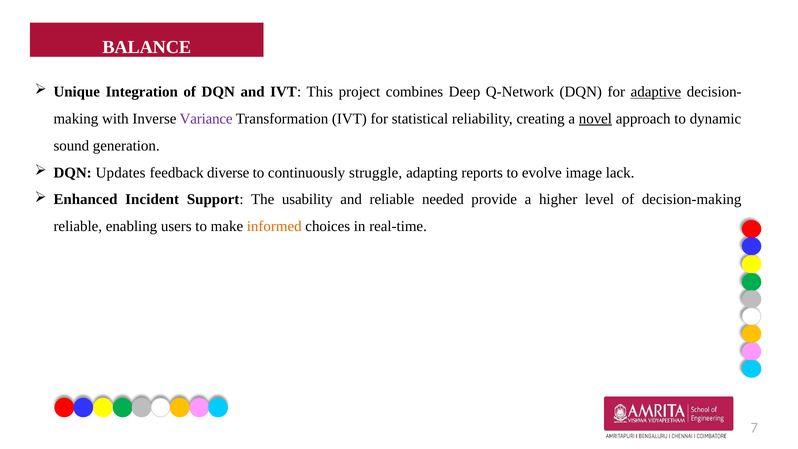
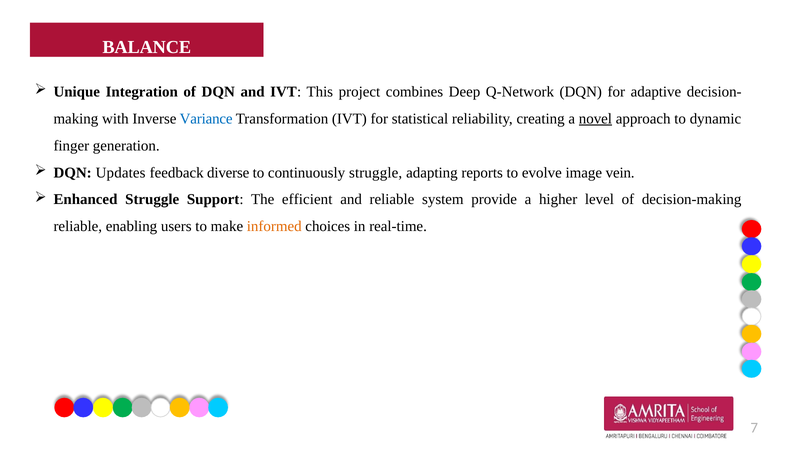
adaptive underline: present -> none (656, 92)
Variance colour: purple -> blue (206, 119)
sound: sound -> finger (71, 146)
lack: lack -> vein (620, 173)
Enhanced Incident: Incident -> Struggle (152, 199)
usability: usability -> efficient (307, 199)
needed: needed -> system (443, 199)
